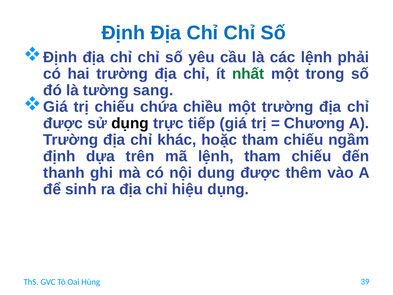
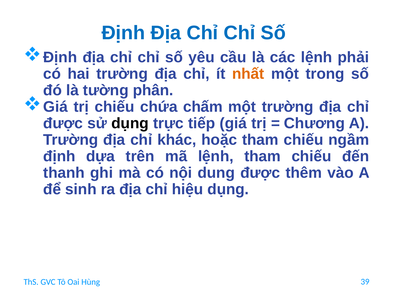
nhất colour: green -> orange (248, 74)
sang: sang -> phân (153, 90)
chiều: chiều -> chấm (203, 107)
